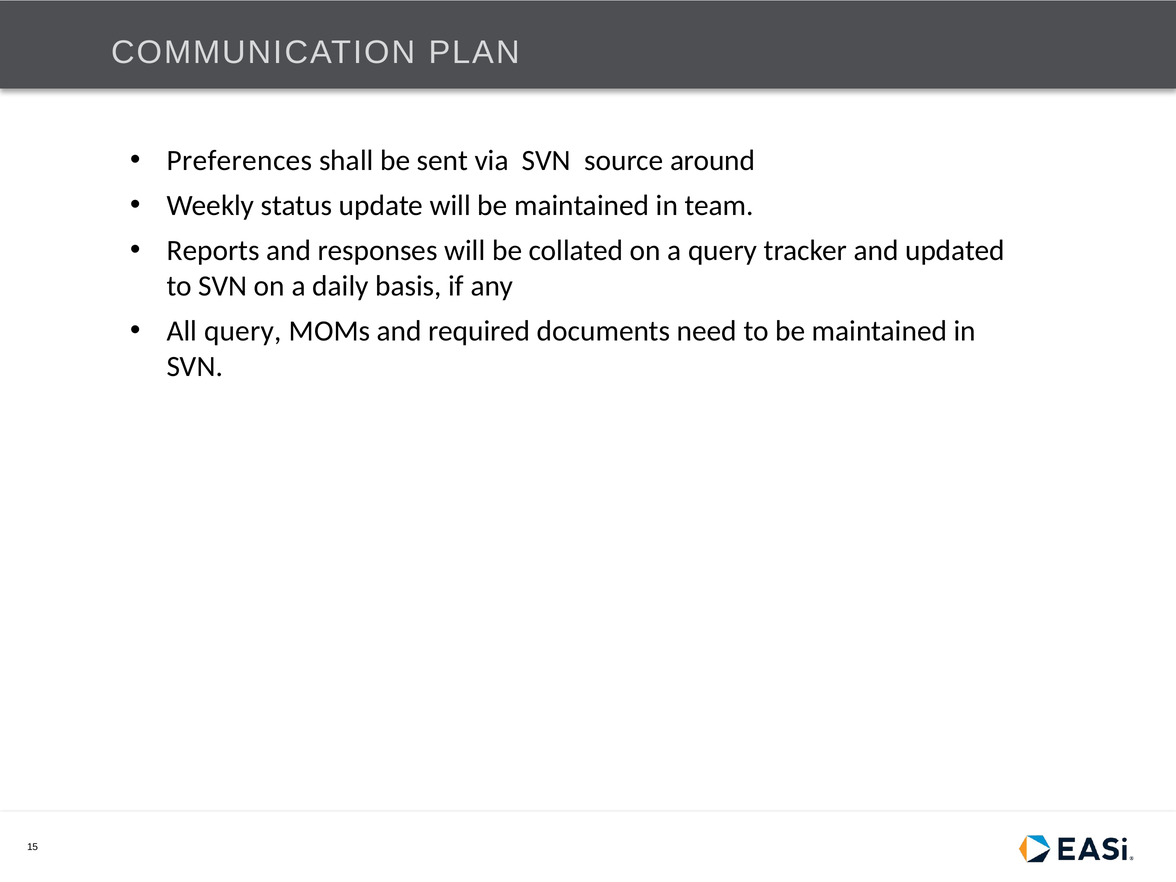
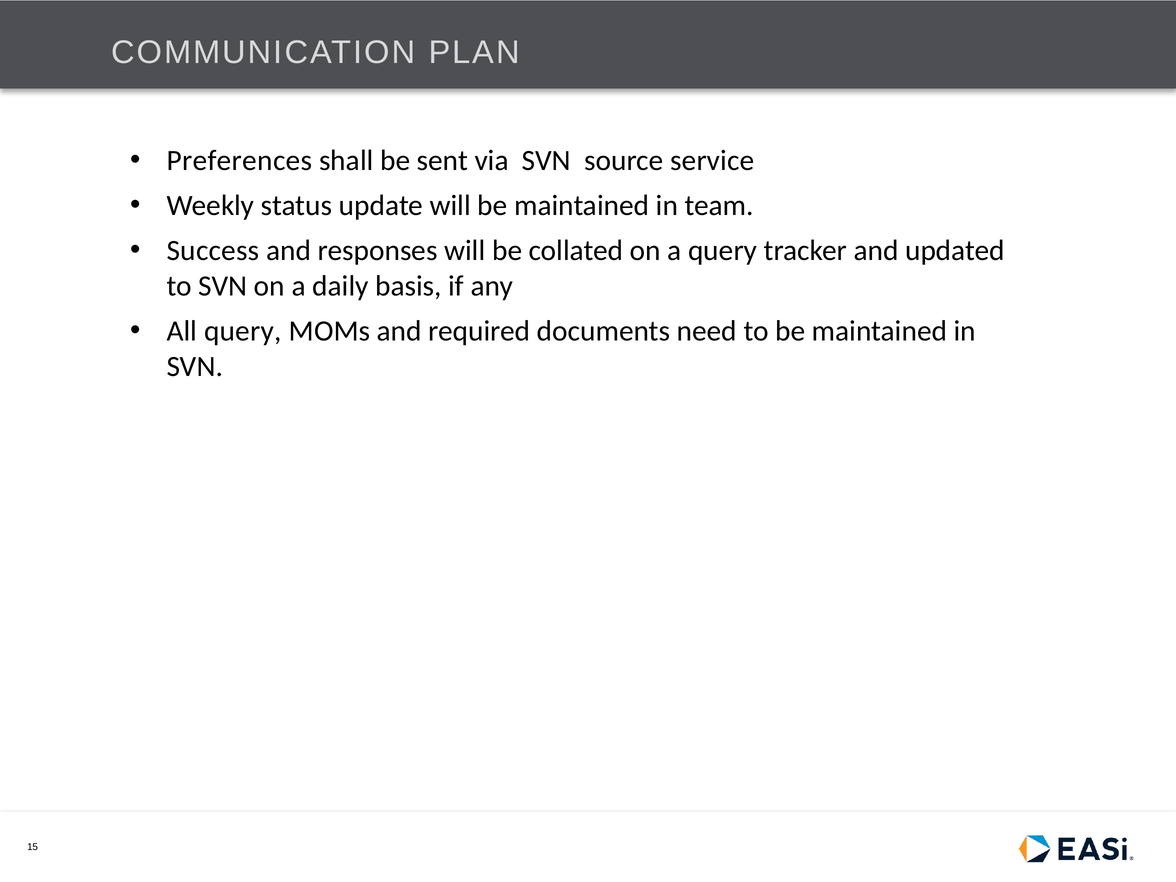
around: around -> service (712, 161)
Reports: Reports -> Success (213, 251)
